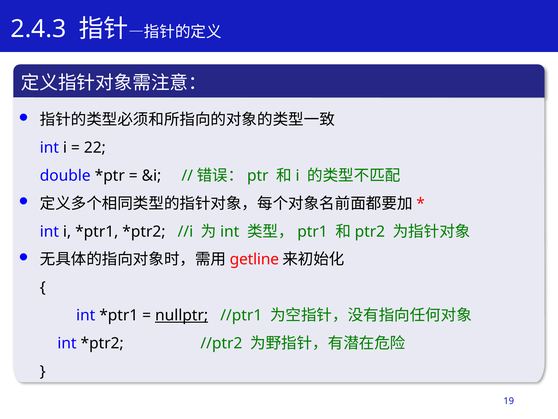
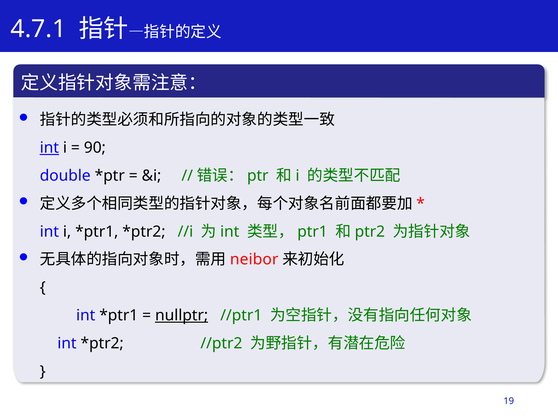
2.4.3: 2.4.3 -> 4.7.1 (38, 29)
int underline: none -> present (49, 148)
22: 22 -> 90 (95, 148)
getline: getline -> neibor (254, 259)
